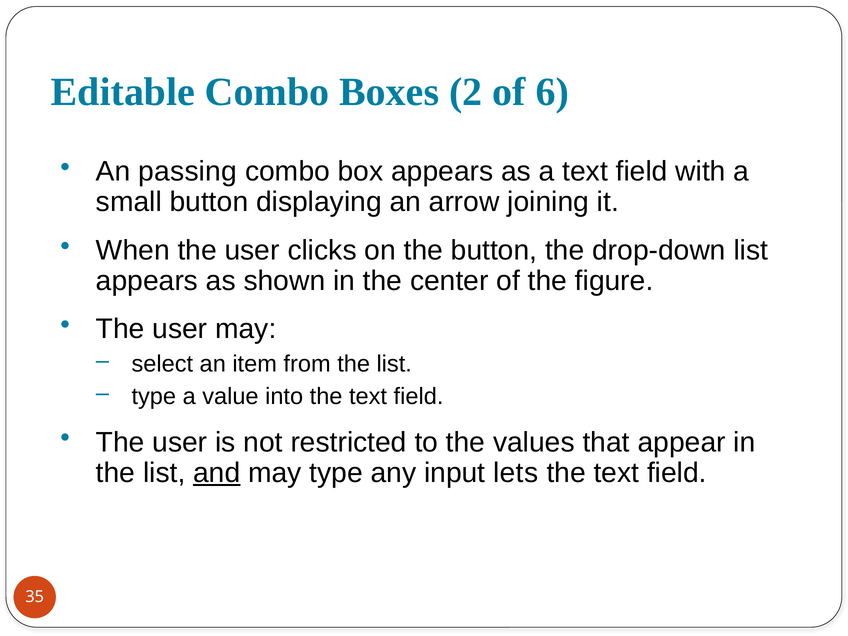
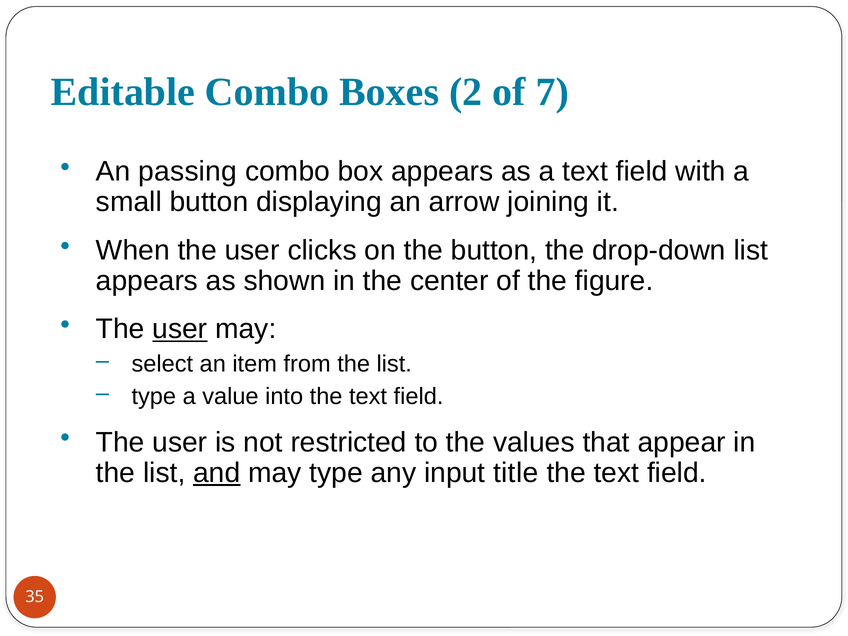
6: 6 -> 7 (552, 92)
user underline: none -> present (180, 329)
lets: lets -> title (516, 473)
